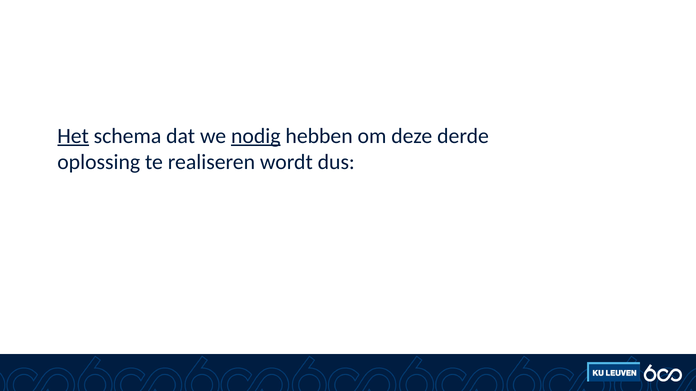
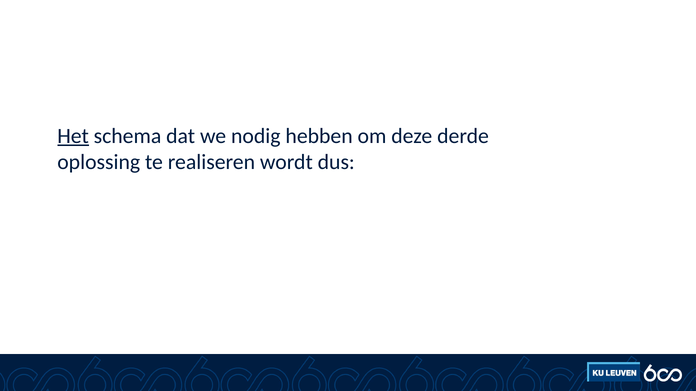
nodig underline: present -> none (256, 136)
